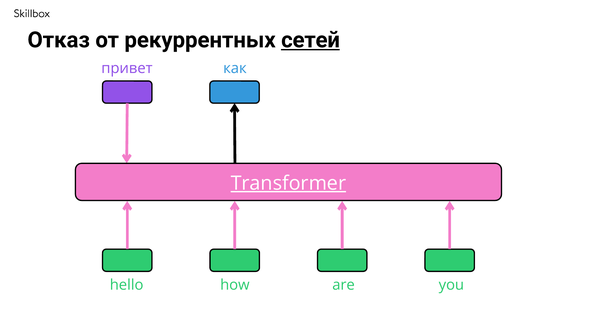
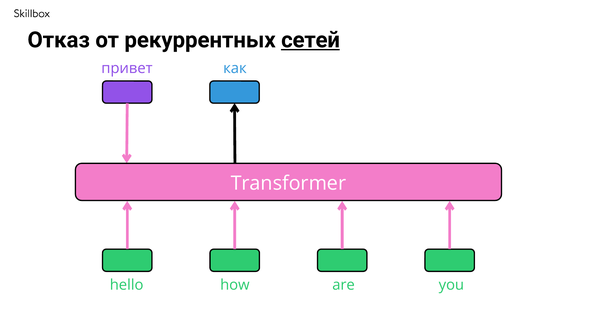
Transformer underline: present -> none (288, 183)
